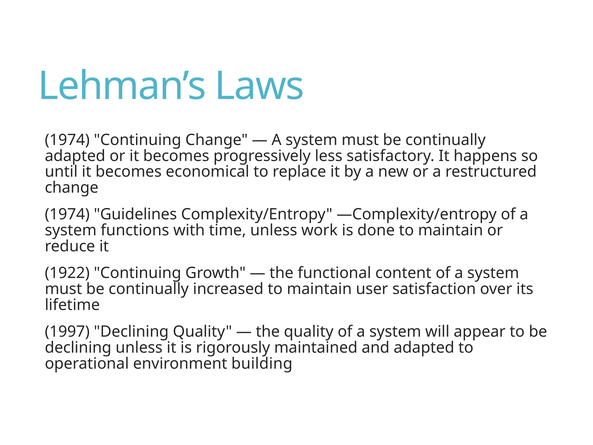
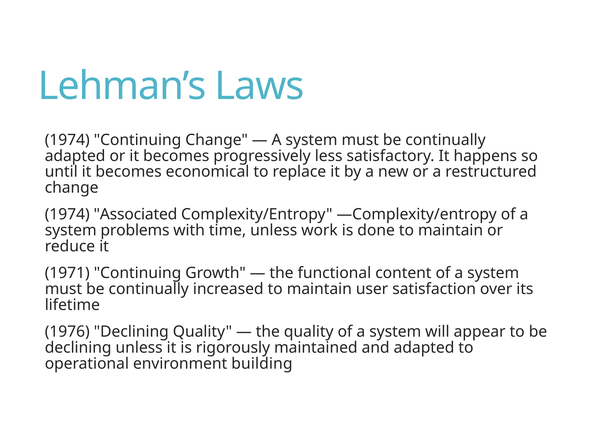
Guidelines: Guidelines -> Associated (135, 214)
functions: functions -> problems (135, 230)
1922: 1922 -> 1971 (67, 273)
1997: 1997 -> 1976 (67, 331)
